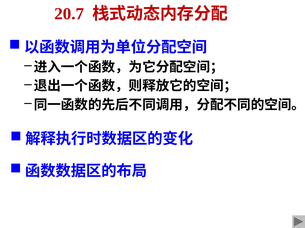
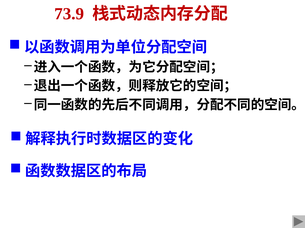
20.7: 20.7 -> 73.9 (69, 14)
